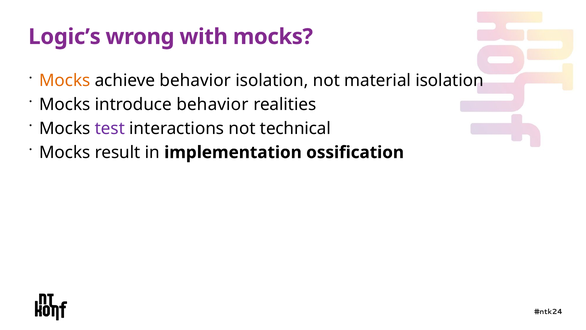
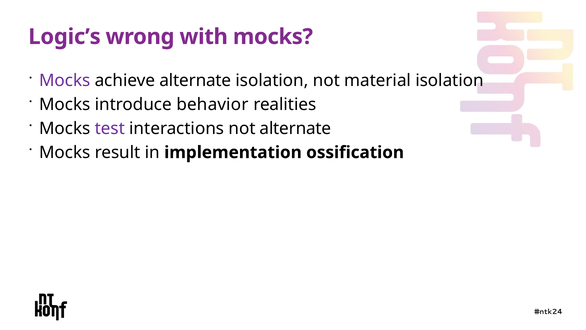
Mocks colour: orange -> purple (65, 80)
achieve behavior: behavior -> alternate (195, 80)
not technical: technical -> alternate (295, 128)
